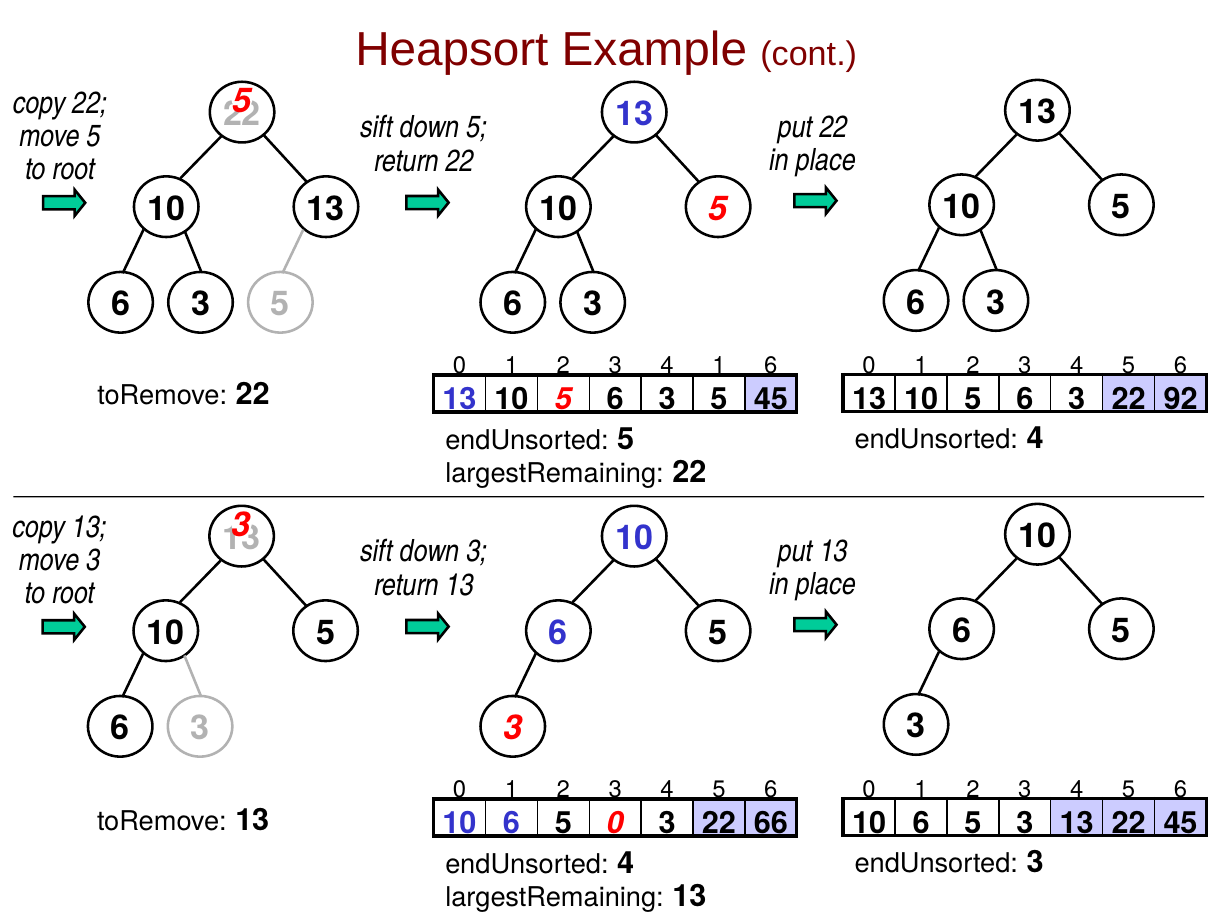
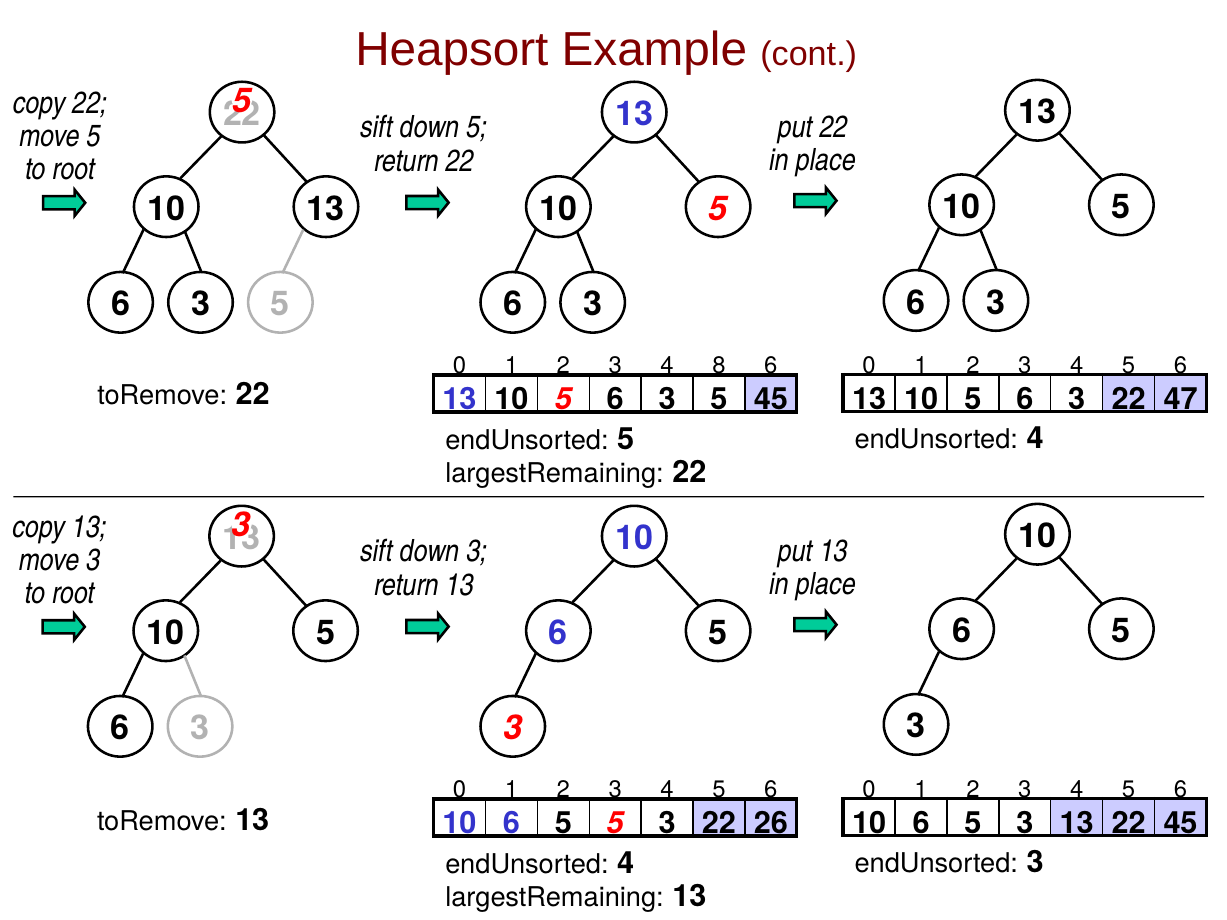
4 1: 1 -> 8 (719, 366)
92: 92 -> 47 (1181, 399)
5 0: 0 -> 5 (615, 824)
66: 66 -> 26 (771, 824)
